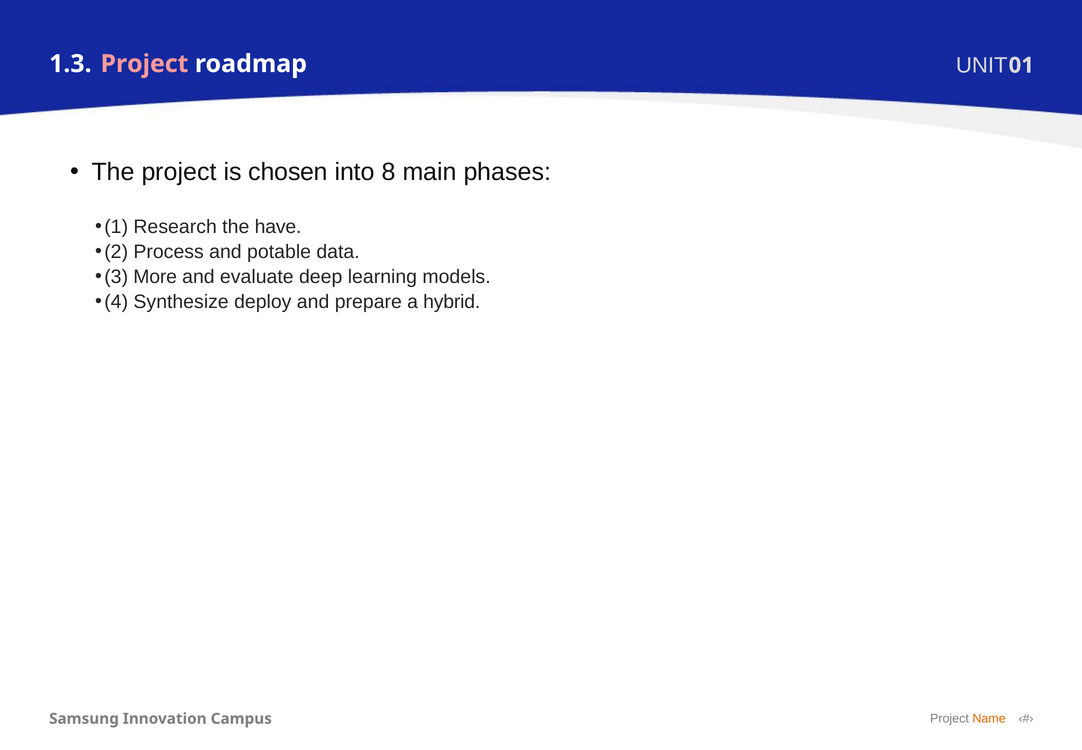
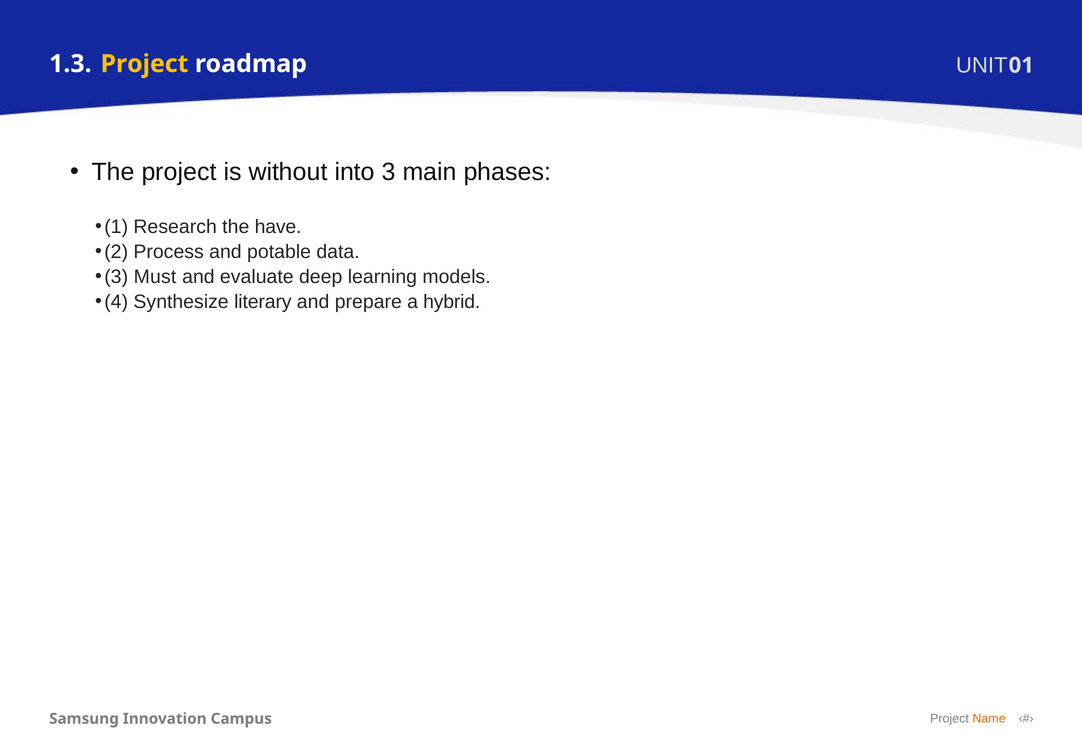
Project colour: pink -> yellow (144, 64)
chosen: chosen -> without (288, 172)
8: 8 -> 3 (389, 172)
More: More -> Must (155, 277)
deploy: deploy -> literary (263, 302)
